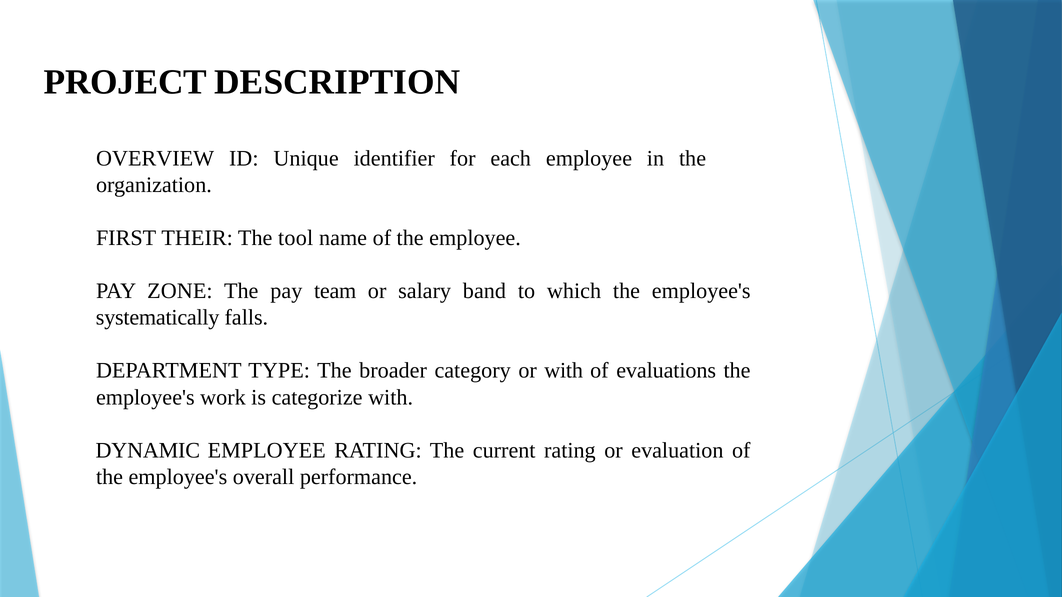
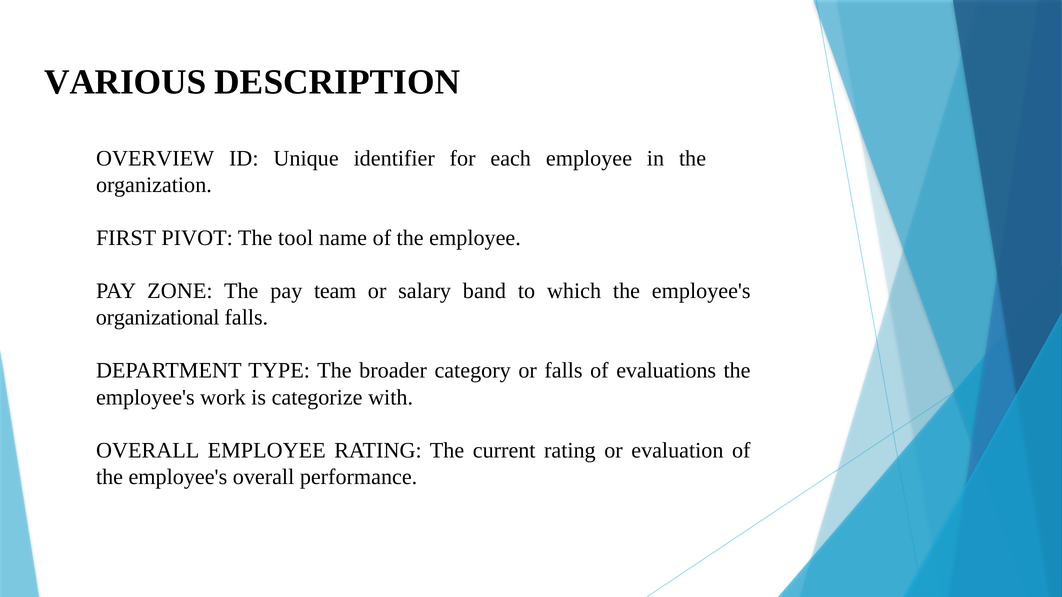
PROJECT: PROJECT -> VARIOUS (125, 82)
THEIR: THEIR -> PIVOT (197, 238)
systematically: systematically -> organizational (158, 318)
or with: with -> falls (564, 371)
DYNAMIC: DYNAMIC -> OVERALL (148, 451)
